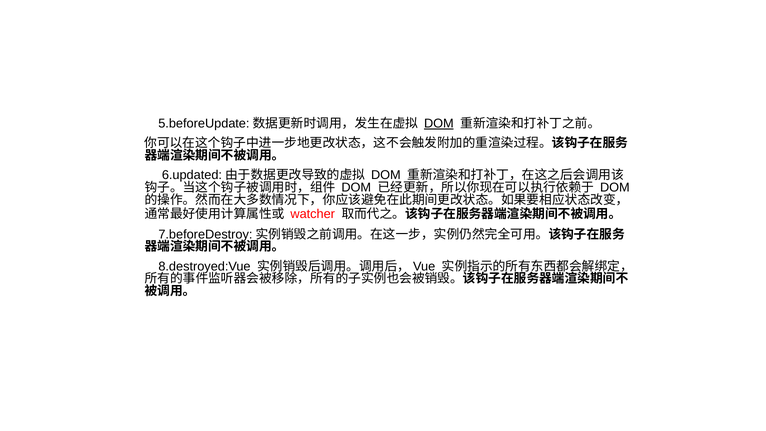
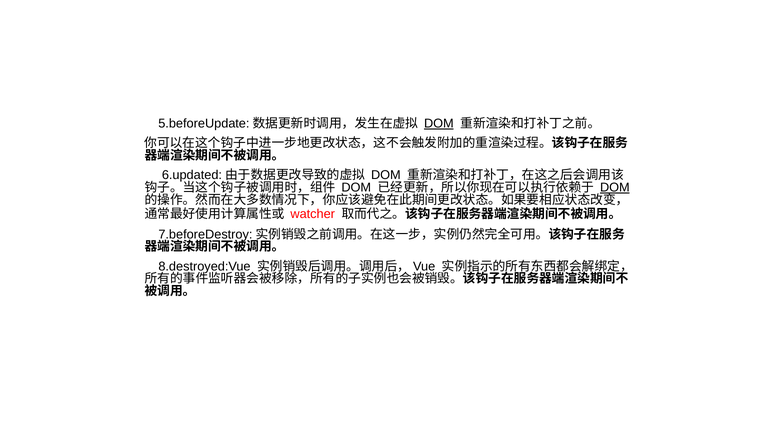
DOM underline: none -> present (615, 187)
